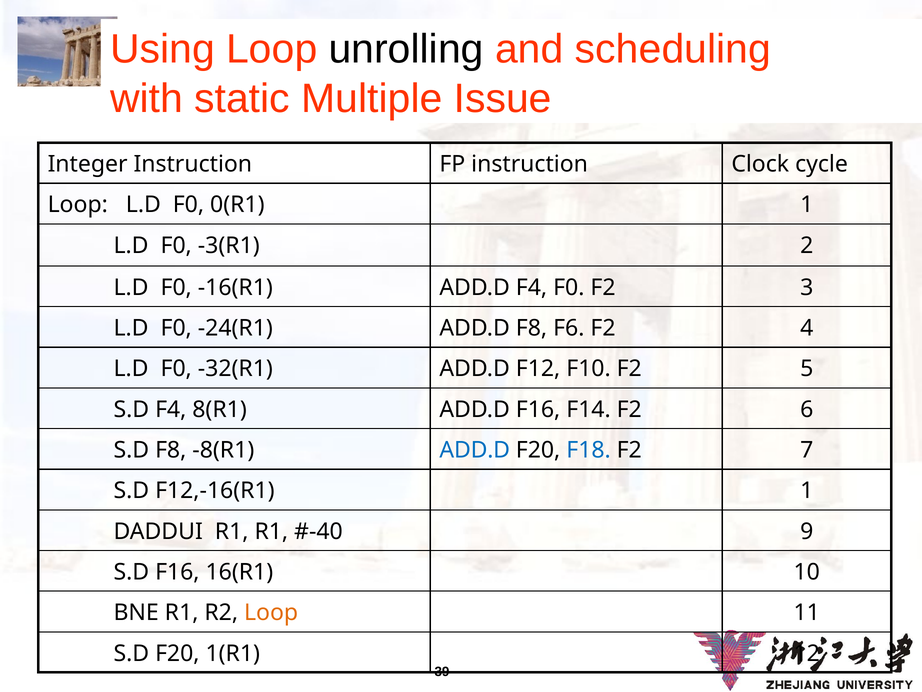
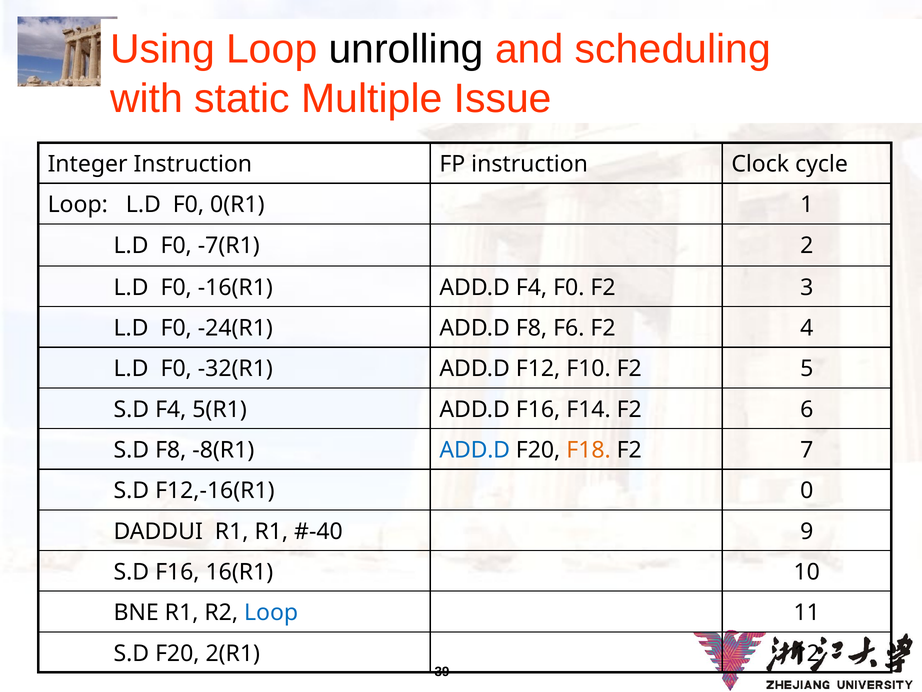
-3(R1: -3(R1 -> -7(R1 (229, 245)
8(R1: 8(R1 -> 5(R1 (220, 409)
F18 colour: blue -> orange (589, 450)
F12,-16(R1 1: 1 -> 0 (807, 490)
Loop colour: orange -> blue (271, 612)
1(R1: 1(R1 -> 2(R1 (233, 653)
